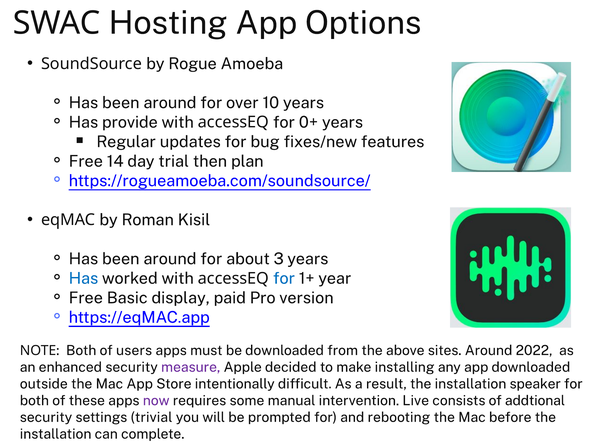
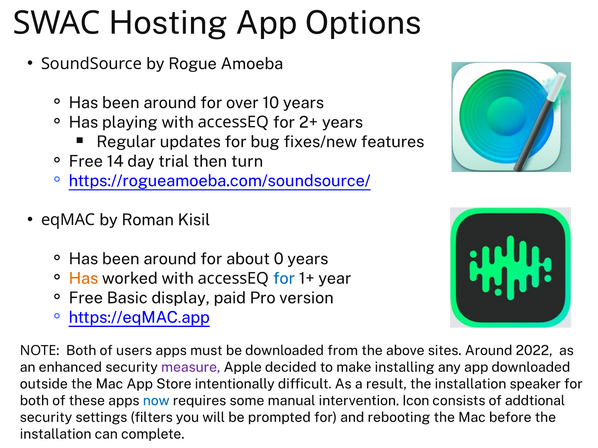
provide: provide -> playing (130, 122)
0+: 0+ -> 2+ (308, 122)
plan: plan -> turn (247, 161)
3: 3 -> 0 (279, 259)
Has colour: blue -> orange (83, 279)
now colour: purple -> blue (156, 401)
Live: Live -> Icon (416, 401)
trivial: trivial -> filters (152, 418)
